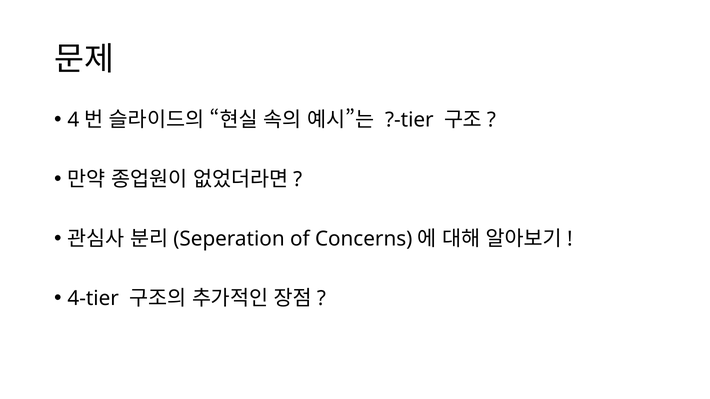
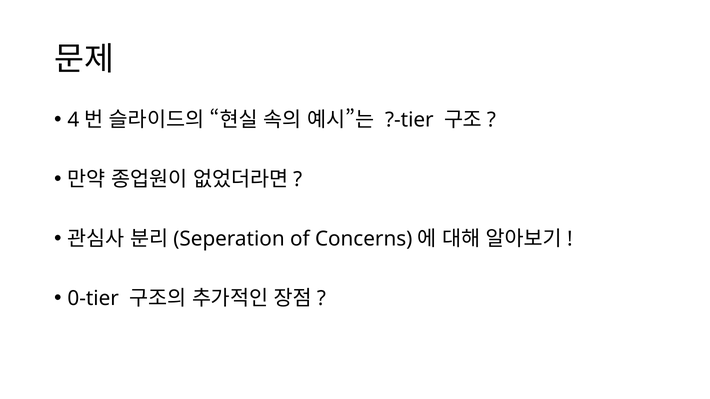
4-tier: 4-tier -> 0-tier (93, 299)
